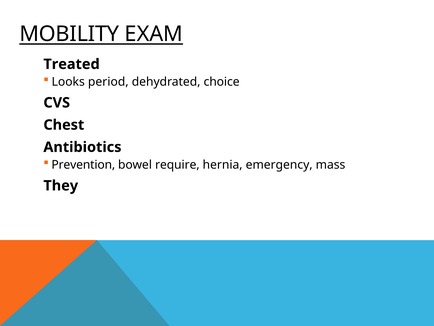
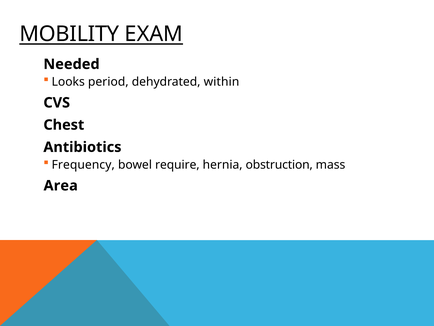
Treated: Treated -> Needed (72, 64)
choice: choice -> within (222, 82)
Prevention: Prevention -> Frequency (83, 164)
emergency: emergency -> obstruction (279, 164)
They: They -> Area (61, 185)
